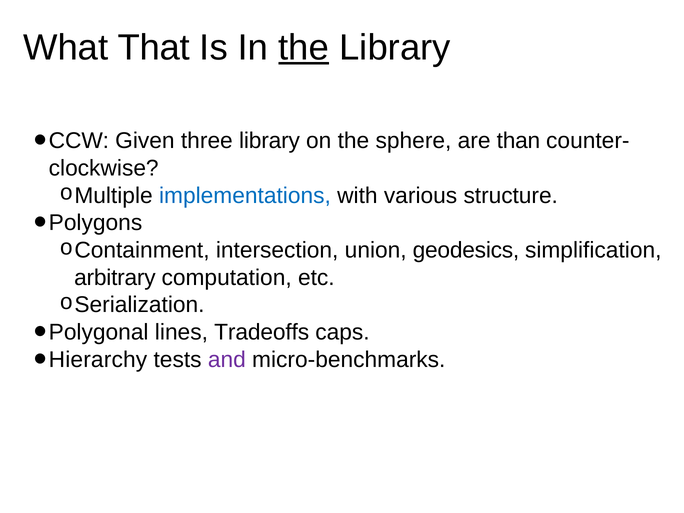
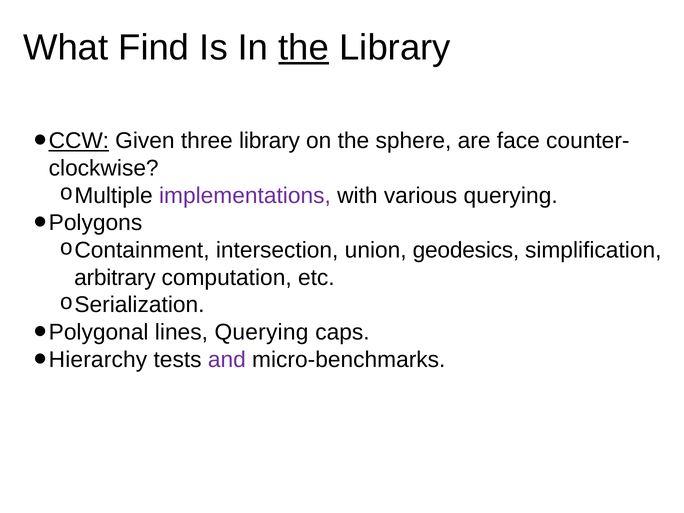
That: That -> Find (154, 48)
CCW underline: none -> present (79, 141)
than: than -> face (518, 141)
implementations colour: blue -> purple (245, 196)
various structure: structure -> querying (511, 196)
lines Tradeoffs: Tradeoffs -> Querying (262, 332)
